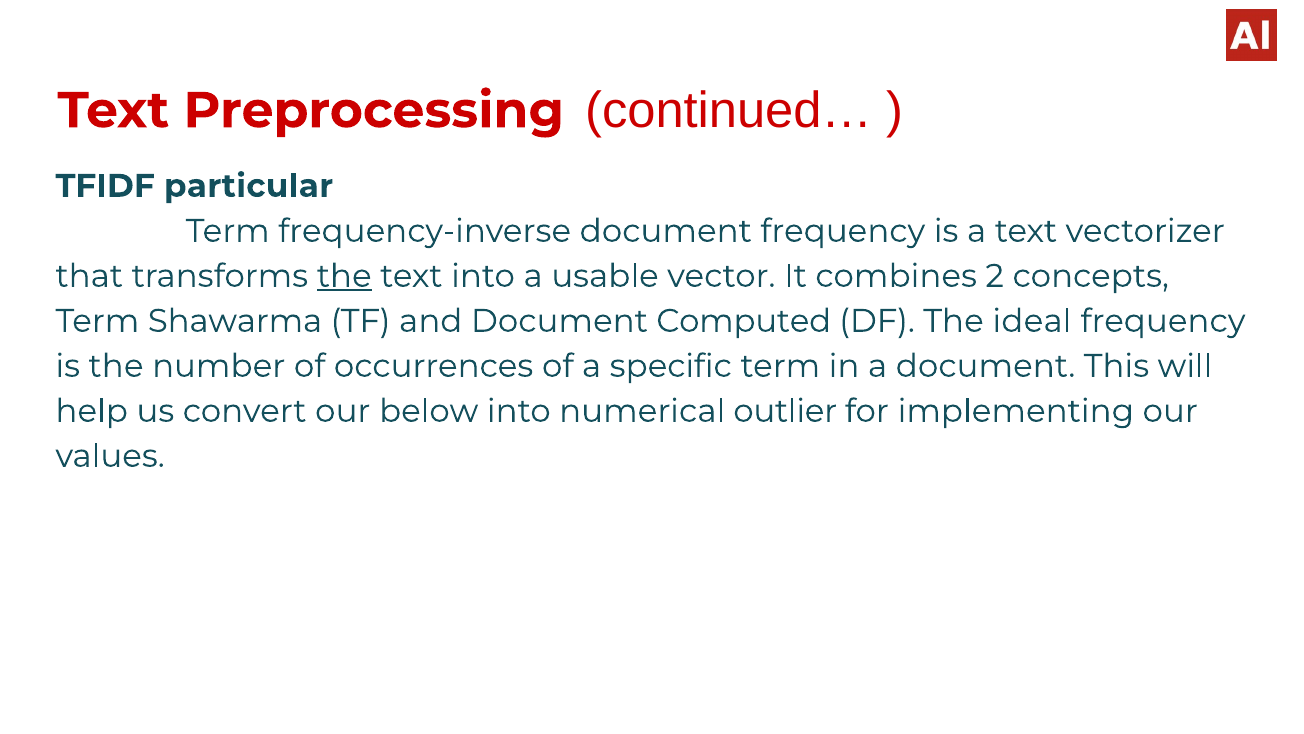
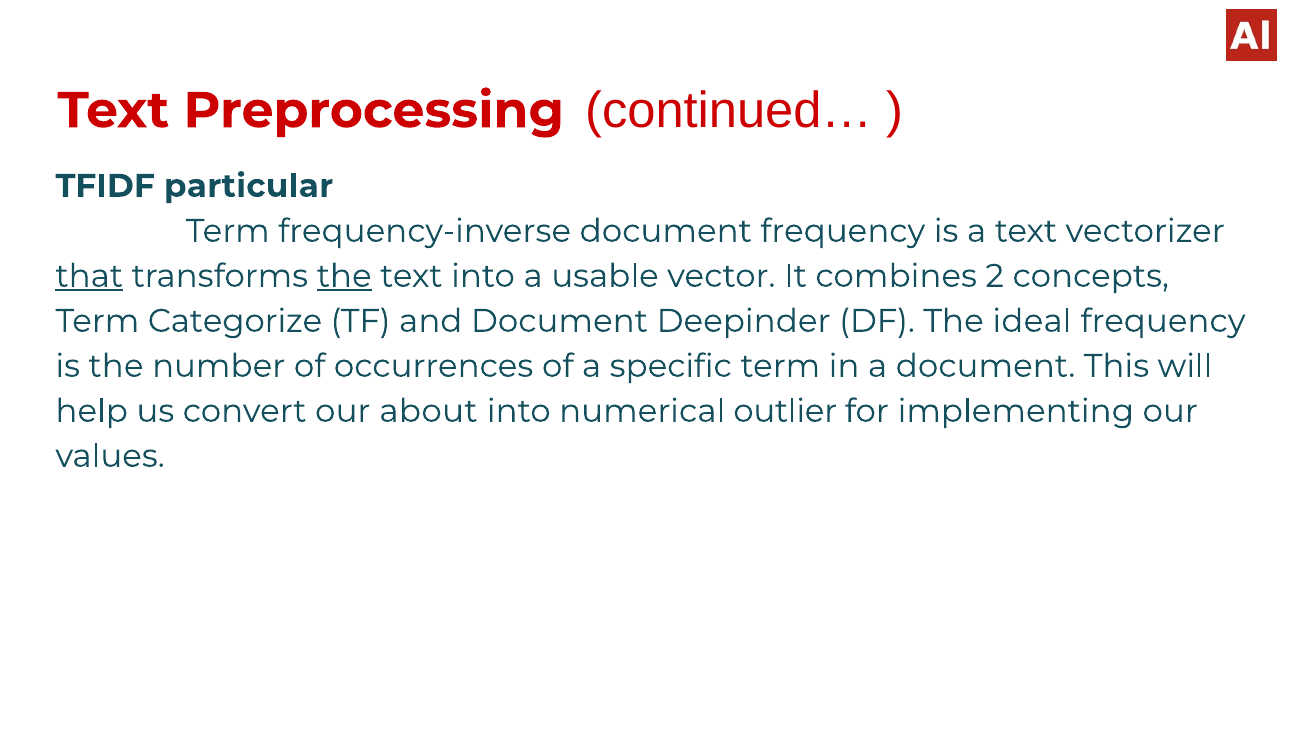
that underline: none -> present (89, 276)
Shawarma: Shawarma -> Categorize (235, 321)
Computed: Computed -> Deepinder (744, 321)
below: below -> about (428, 411)
